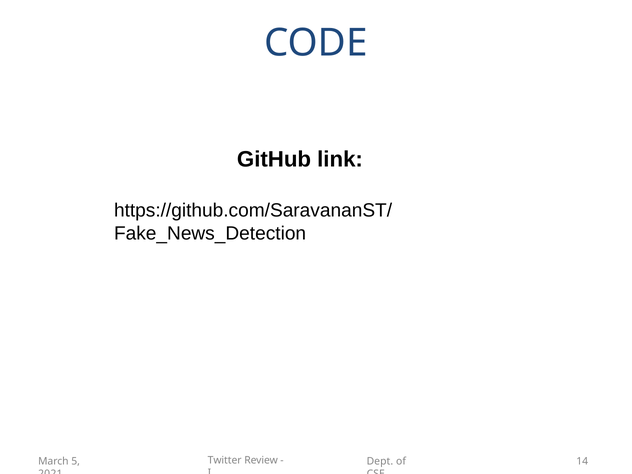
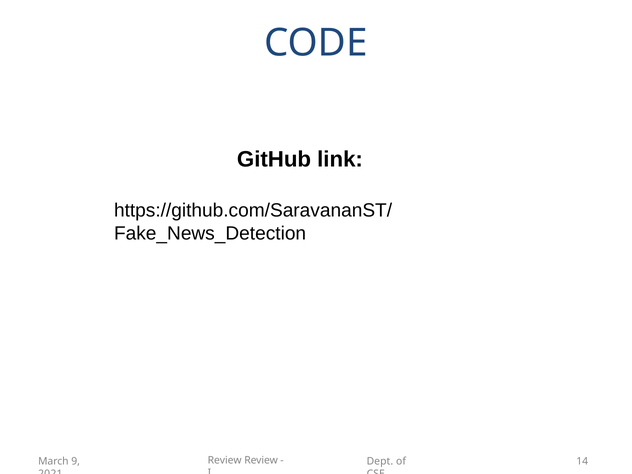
Twitter: Twitter -> Review (225, 460)
5: 5 -> 9 (76, 461)
